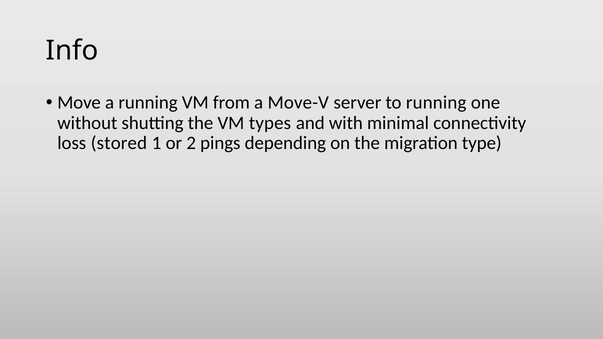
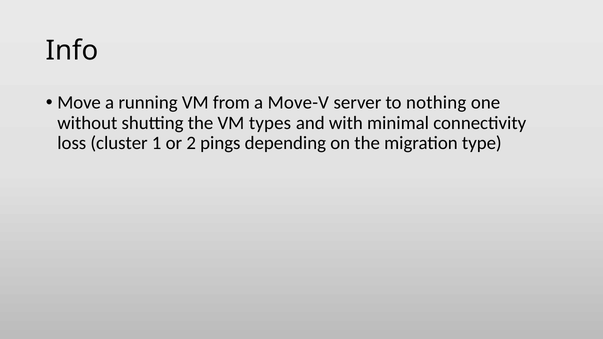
to running: running -> nothing (436, 103)
stored: stored -> cluster (119, 143)
